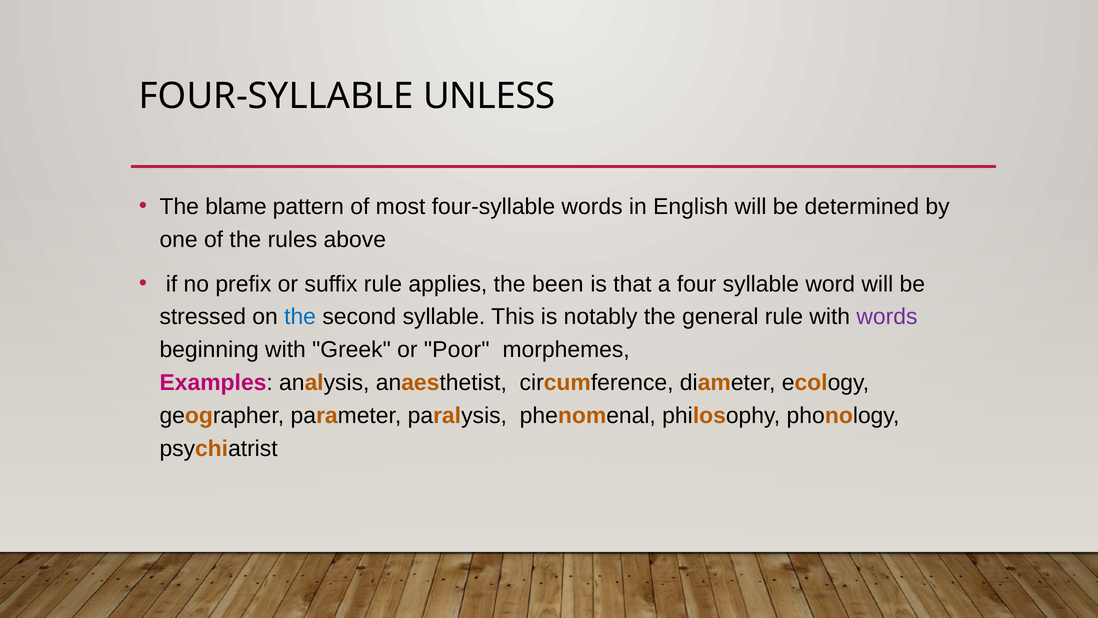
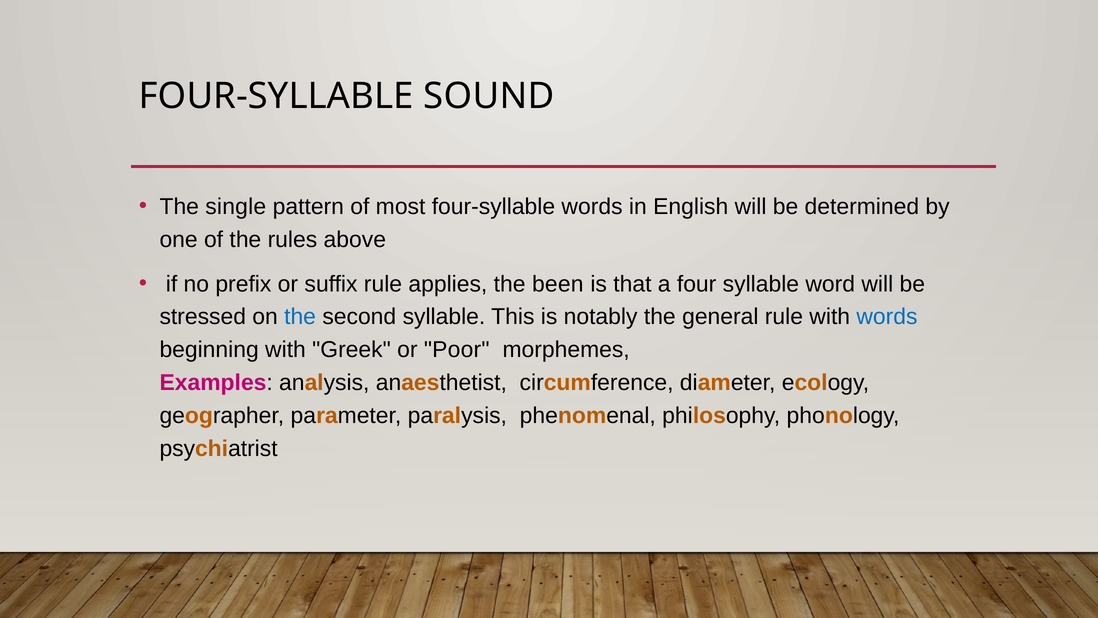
UNLESS: UNLESS -> SOUND (489, 96)
blame: blame -> single (236, 206)
words colour: purple -> blue (887, 317)
